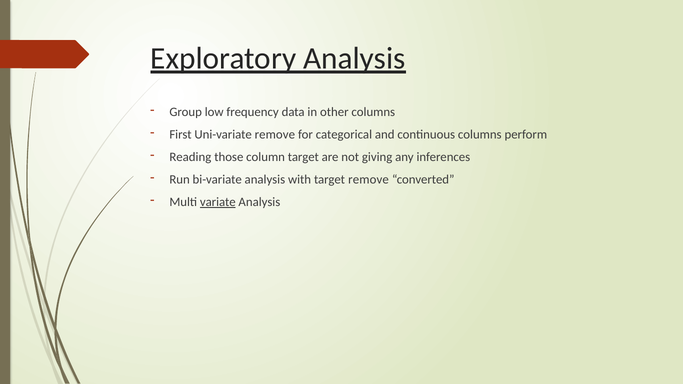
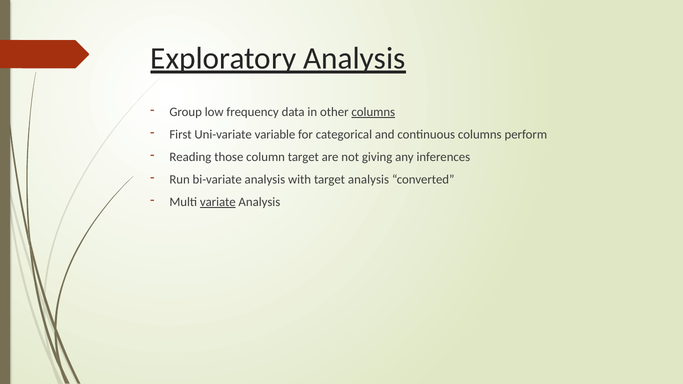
columns underline: none -> present (373, 112)
Uni-variate remove: remove -> variable (275, 135)
target remove: remove -> analysis (369, 179)
